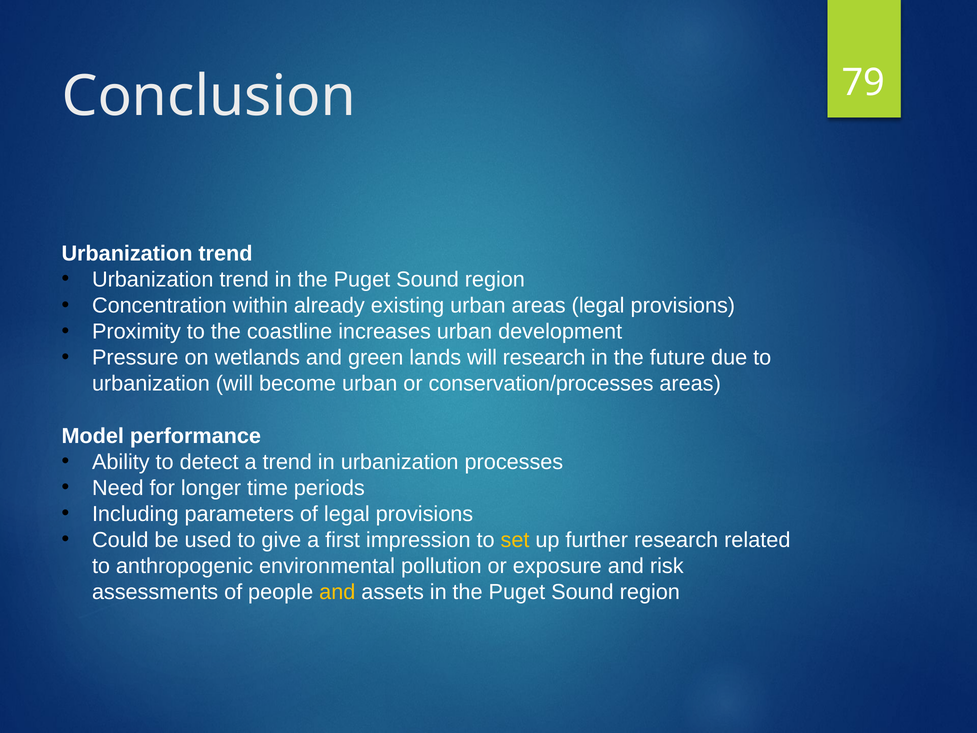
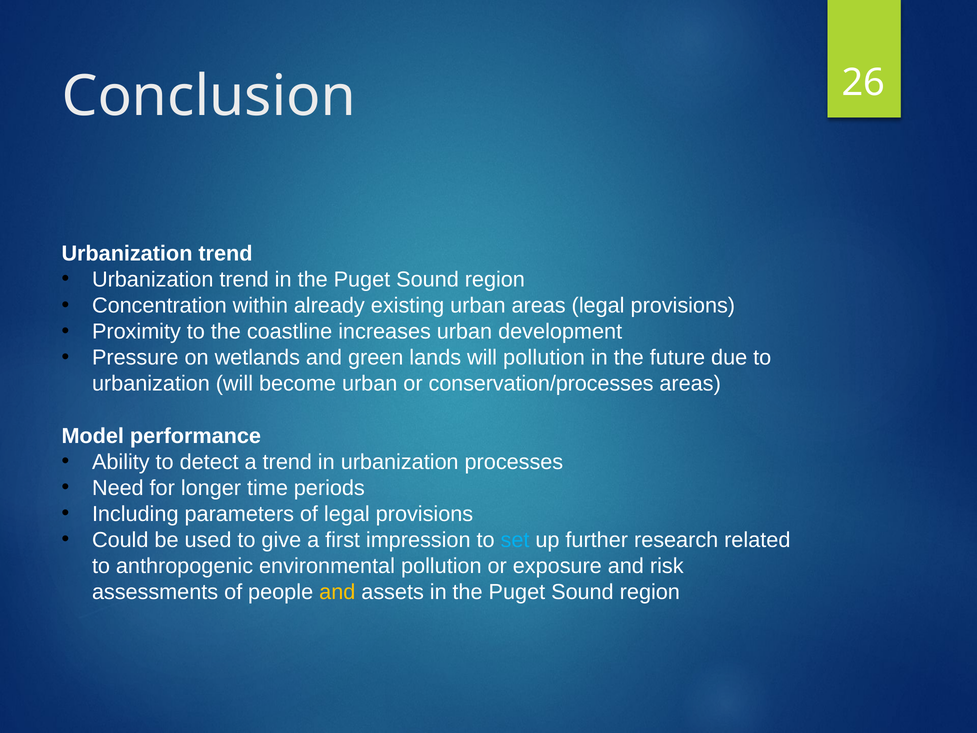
79: 79 -> 26 (863, 83)
will research: research -> pollution (544, 358)
set colour: yellow -> light blue (515, 540)
